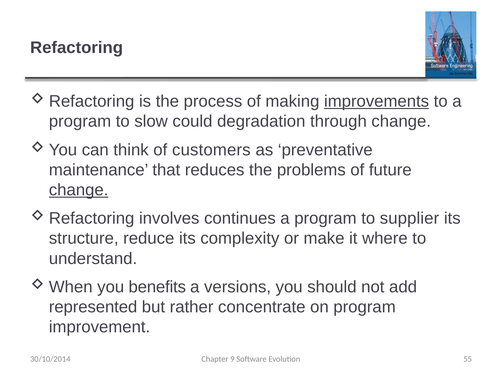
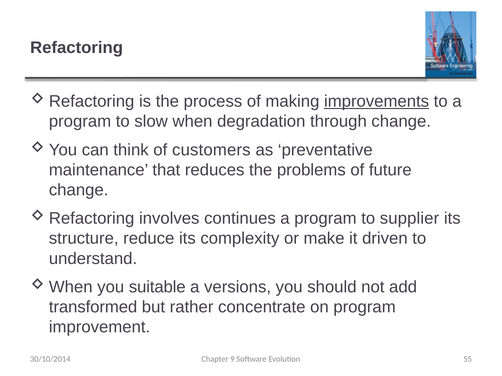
could: could -> when (192, 122)
change underline: present -> none (79, 190)
where: where -> driven (385, 239)
benefits: benefits -> suitable (157, 287)
represented: represented -> transformed (93, 307)
